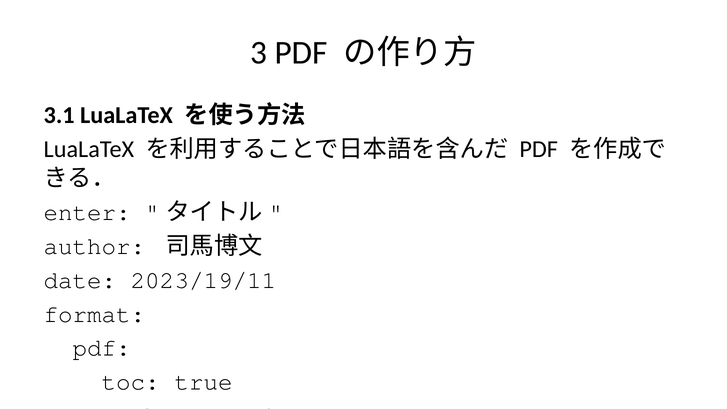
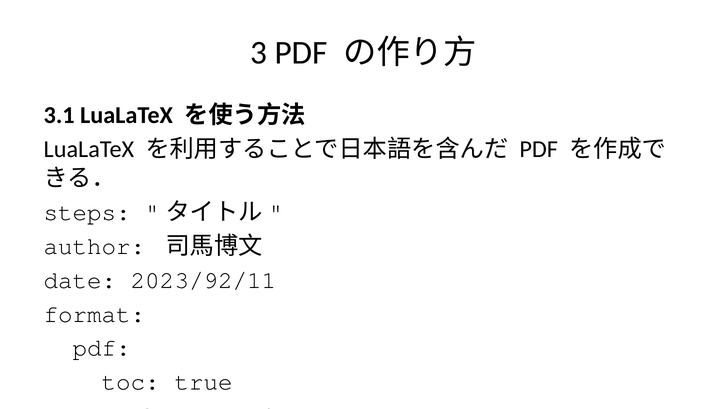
enter: enter -> steps (87, 212)
2023/19/11: 2023/19/11 -> 2023/92/11 (204, 280)
